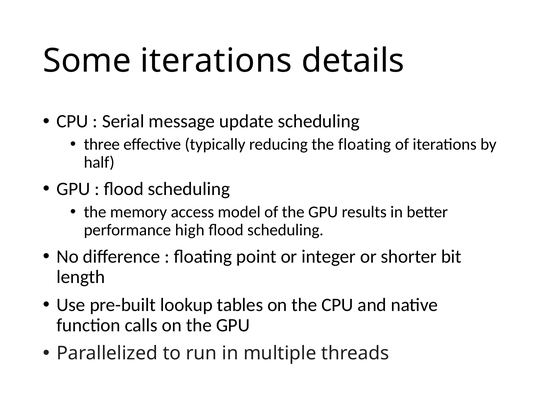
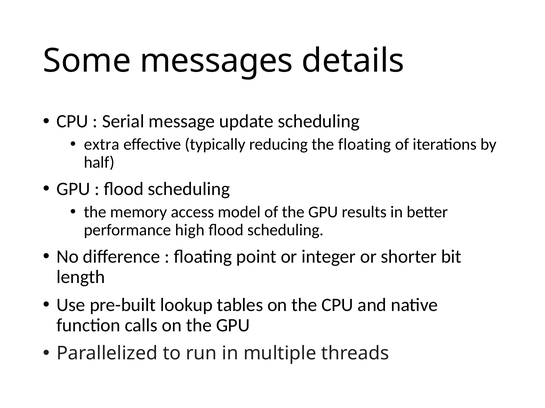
Some iterations: iterations -> messages (217, 61)
three: three -> extra (102, 145)
